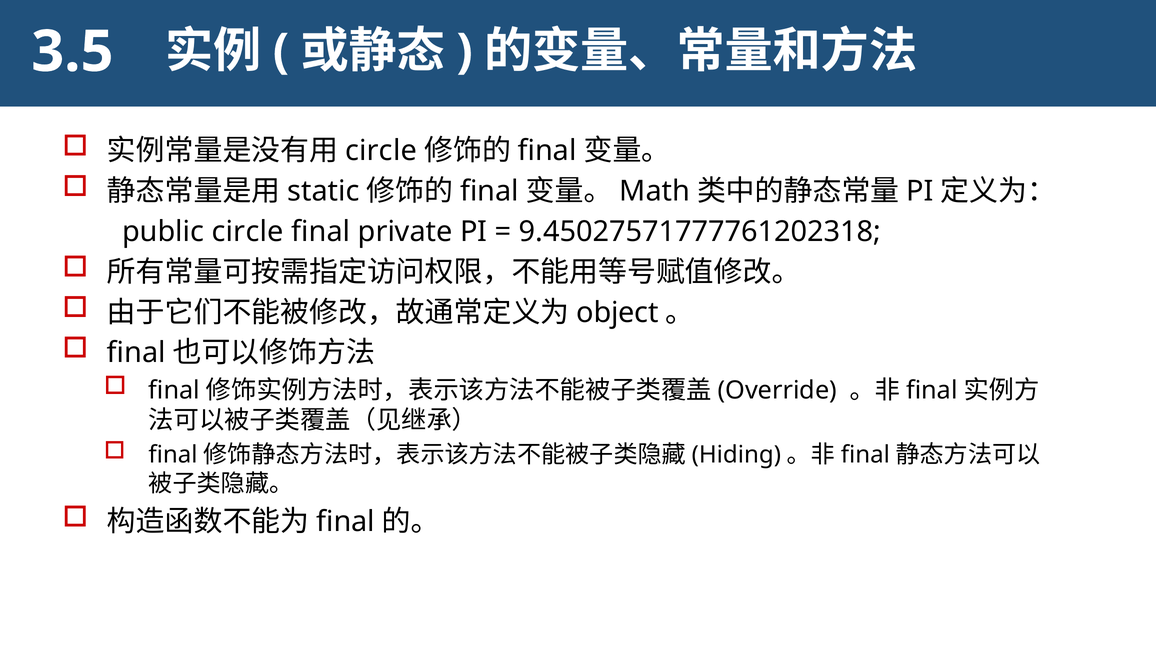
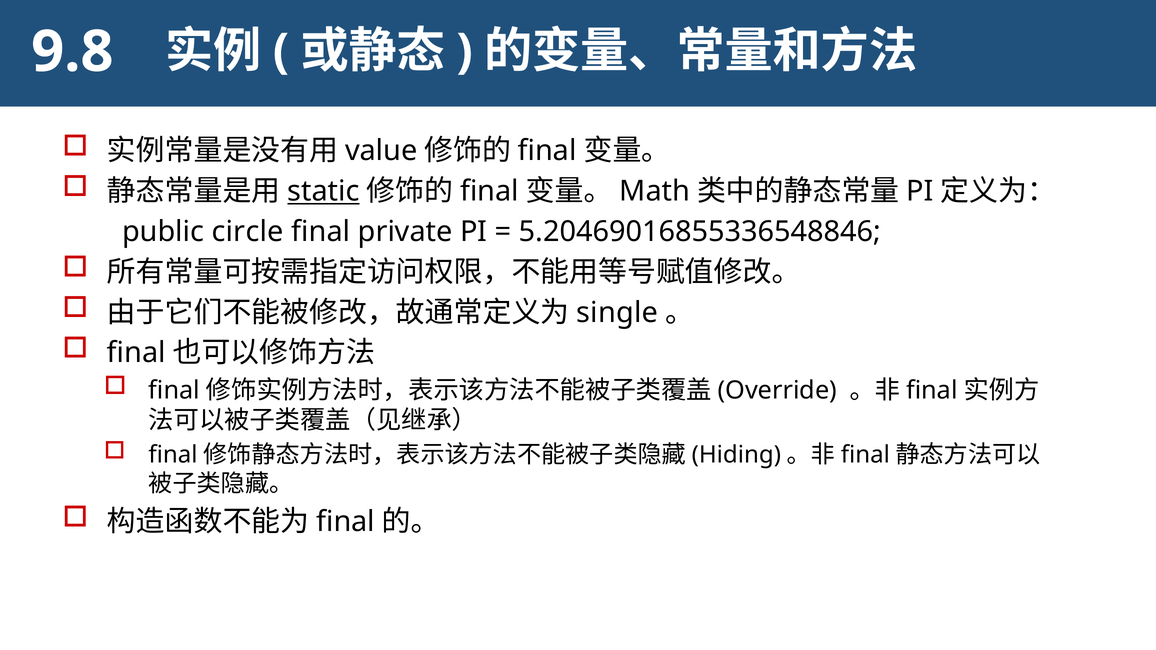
3.5: 3.5 -> 9.8 (72, 52)
circle: circle -> value (381, 151)
static underline: none -> present (323, 191)
9.45027571777761202318: 9.45027571777761202318 -> 5.20469016855336548846 (700, 232)
object: object -> single (617, 313)
